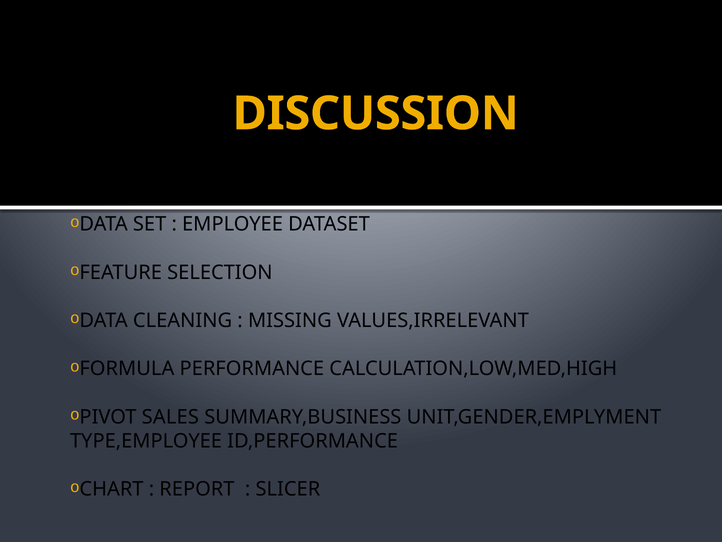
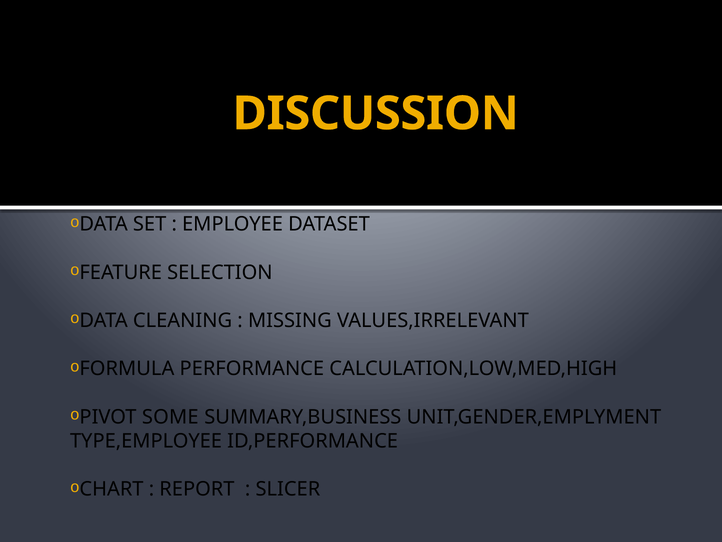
SALES: SALES -> SOME (170, 417)
